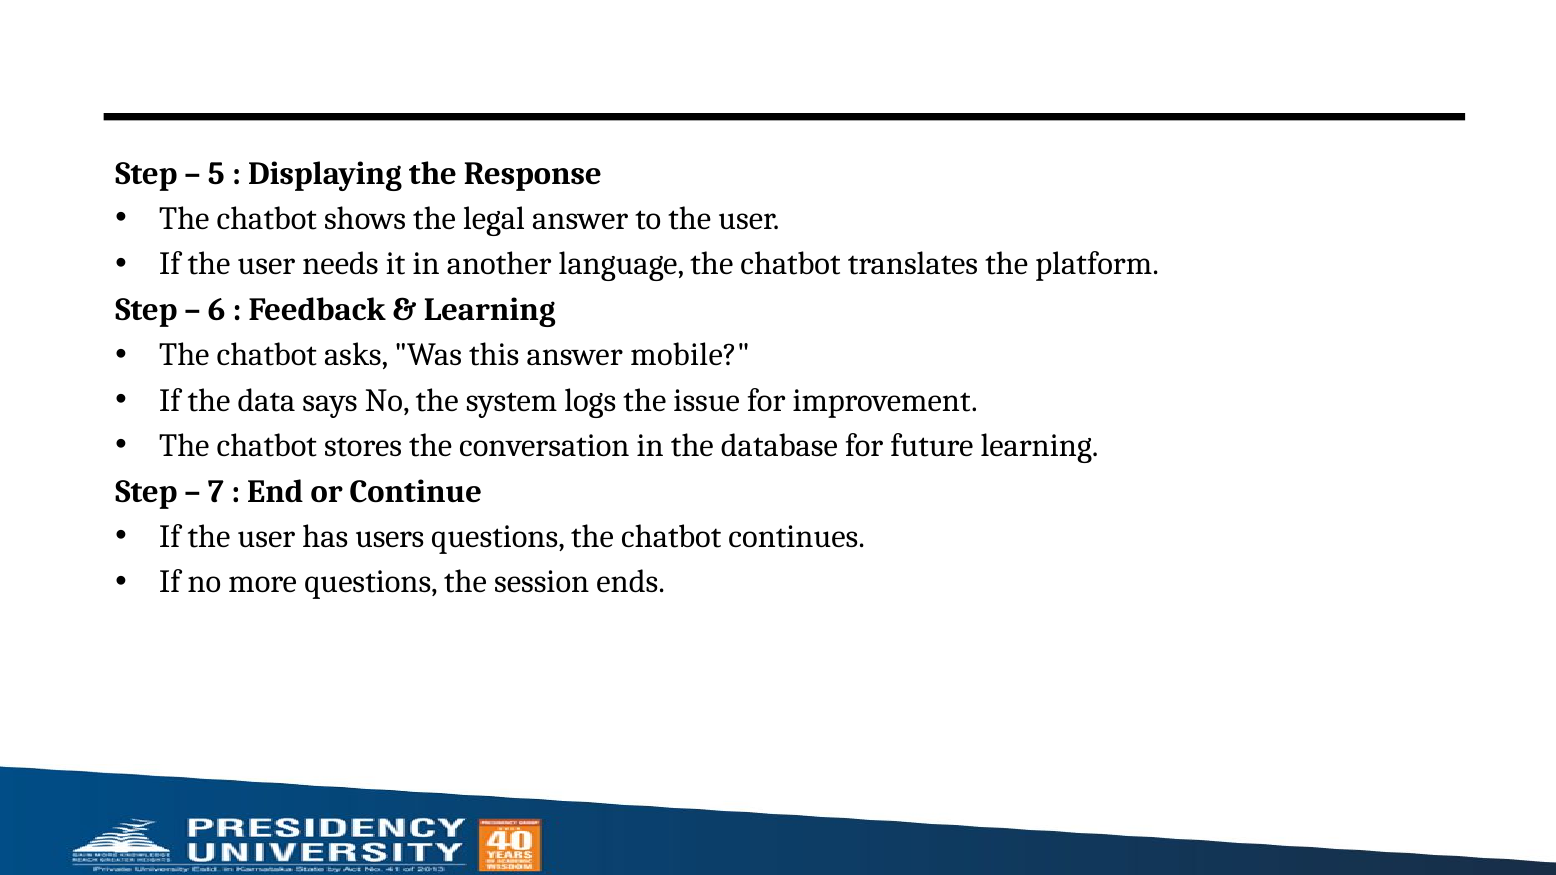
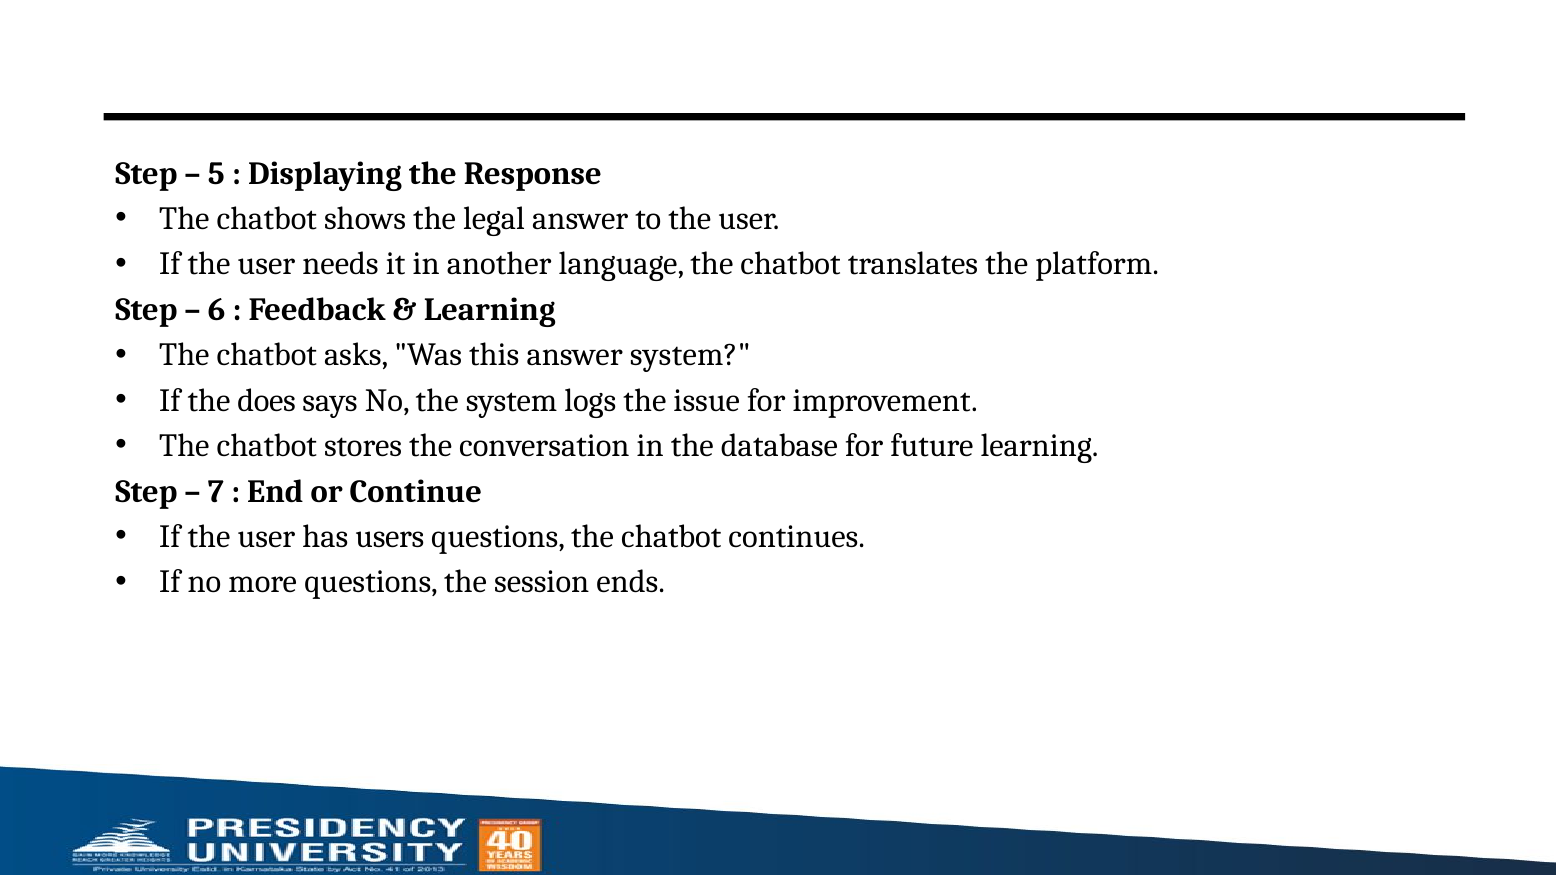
answer mobile: mobile -> system (690, 355)
data: data -> does (267, 401)
